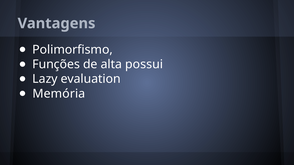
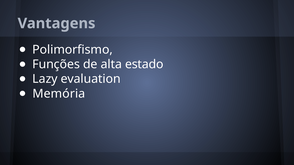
possui: possui -> estado (144, 64)
